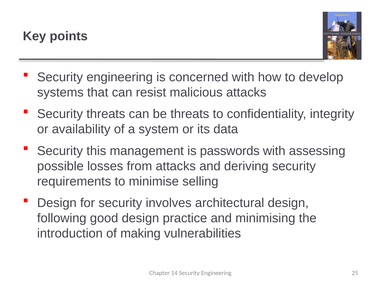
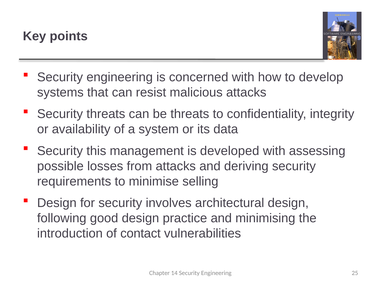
passwords: passwords -> developed (230, 151)
making: making -> contact (140, 233)
